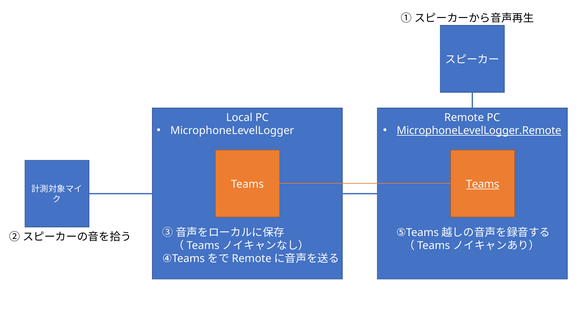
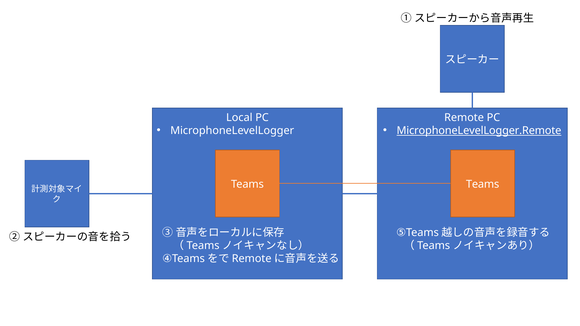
Teams underline: present -> none (483, 184)
